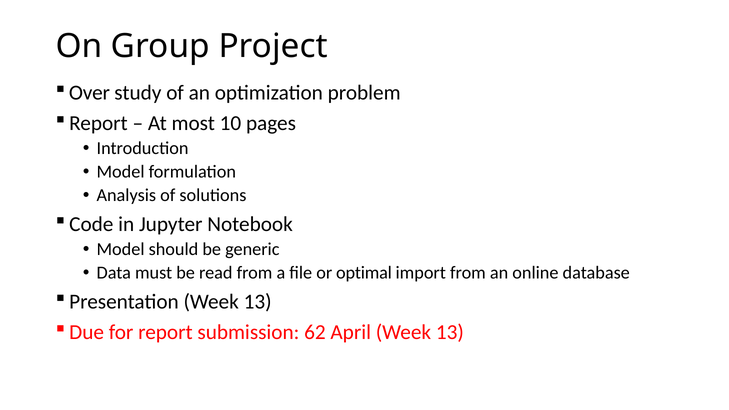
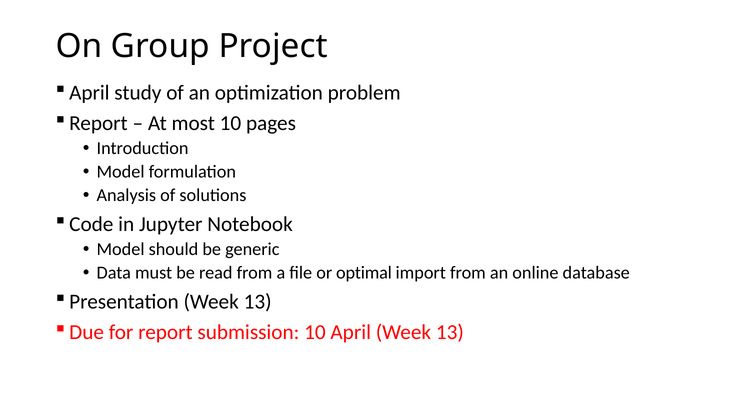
Over: Over -> April (89, 93)
submission 62: 62 -> 10 (315, 332)
